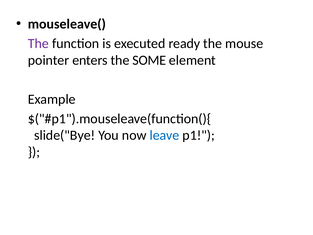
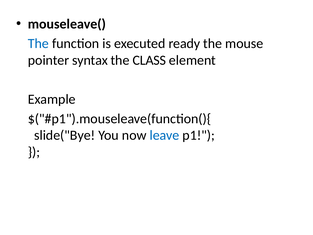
The colour: purple -> blue (38, 43)
enters: enters -> syntax (90, 60)
SOME: SOME -> CLASS (149, 60)
